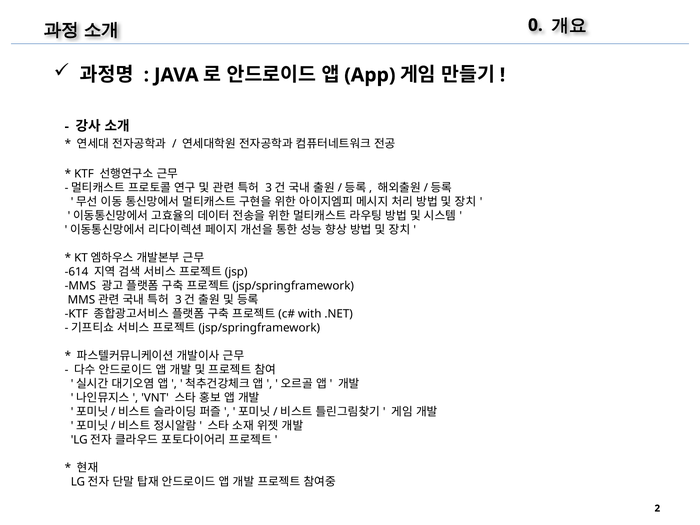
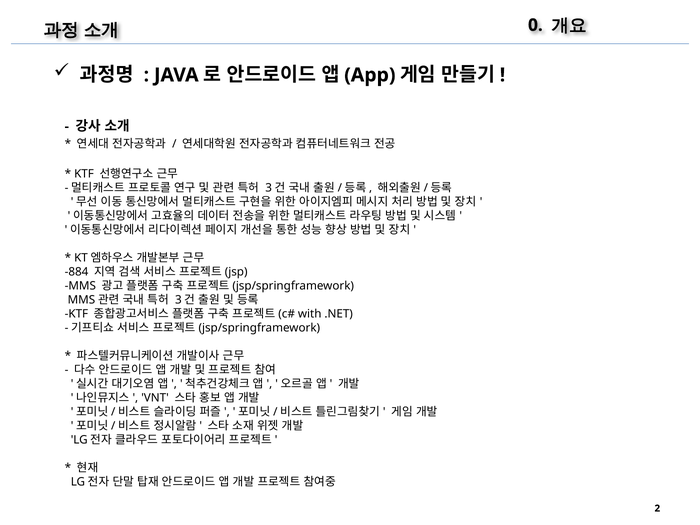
-614: -614 -> -884 (77, 272)
